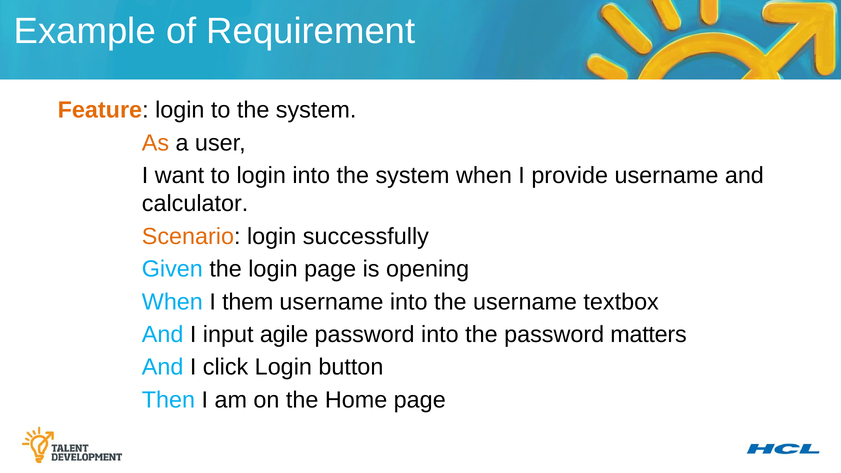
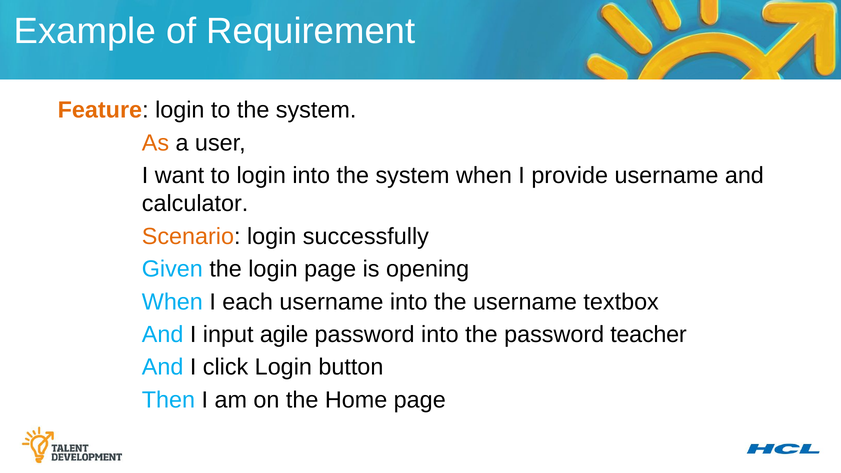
them: them -> each (248, 302)
matters: matters -> teacher (648, 335)
